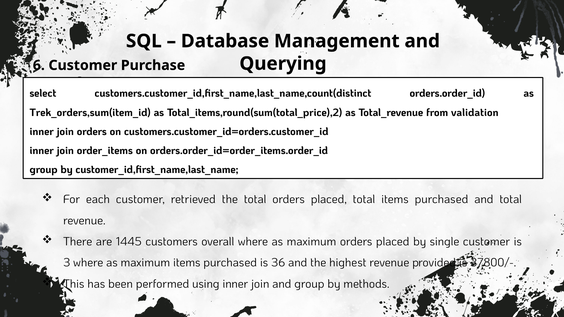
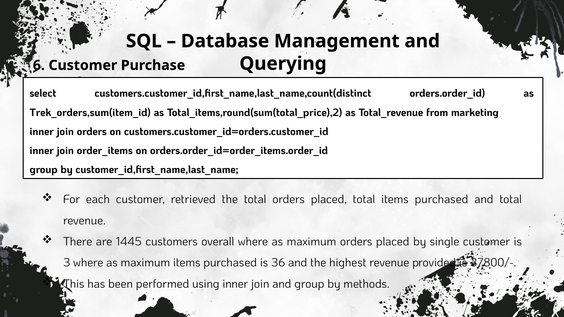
validation: validation -> marketing (475, 113)
